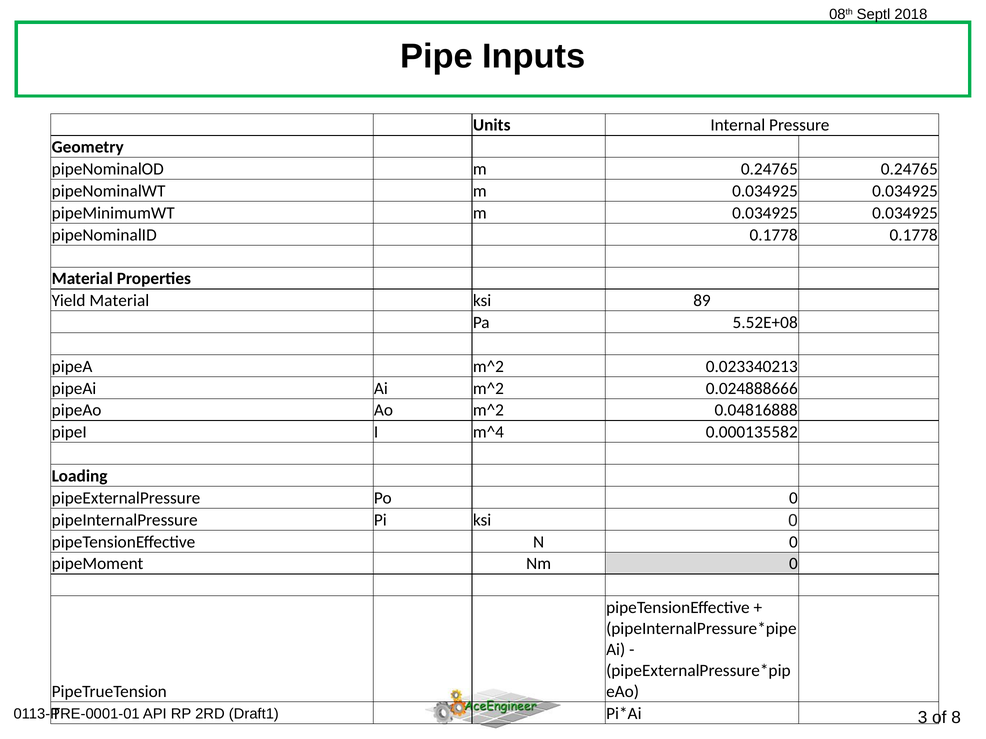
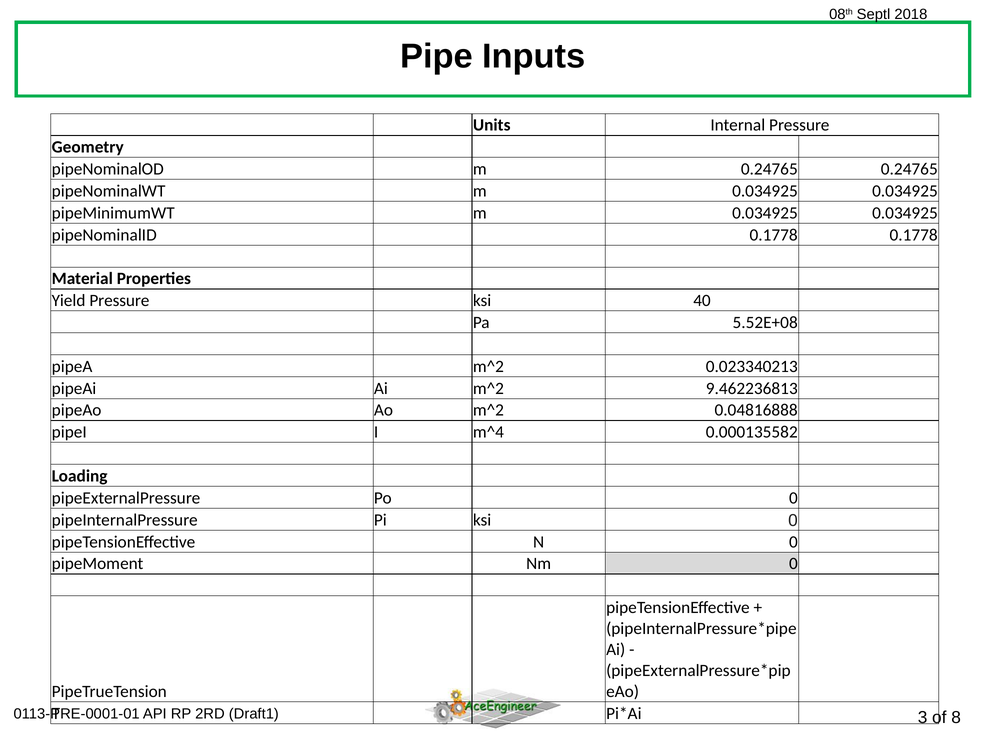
Yield Material: Material -> Pressure (119, 301)
89: 89 -> 40 (702, 301)
0.024888666: 0.024888666 -> 9.462236813 (752, 389)
